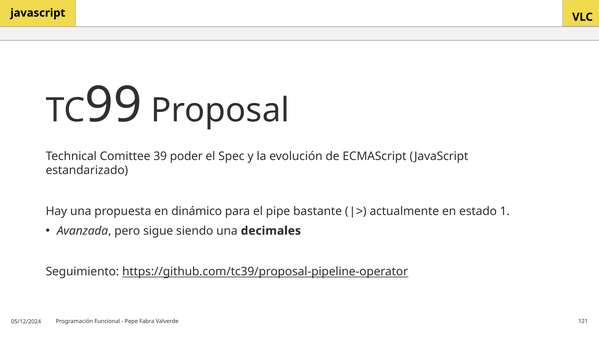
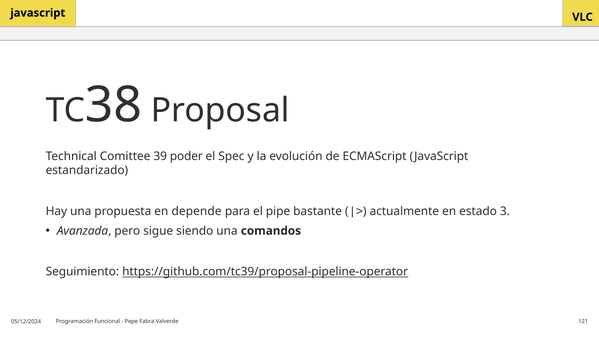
99: 99 -> 38 (114, 105)
dinámico: dinámico -> depende (197, 211)
1: 1 -> 3 (505, 211)
decimales: decimales -> comandos (271, 231)
